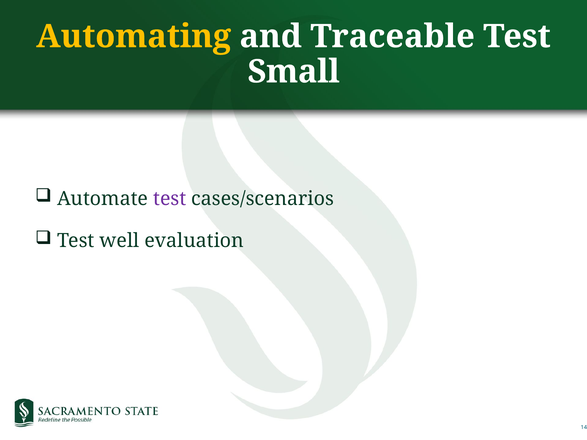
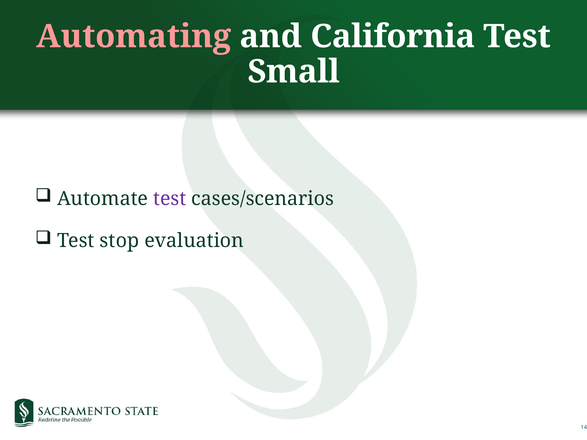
Automating colour: yellow -> pink (134, 36)
Traceable: Traceable -> California (393, 36)
well: well -> stop (119, 241)
